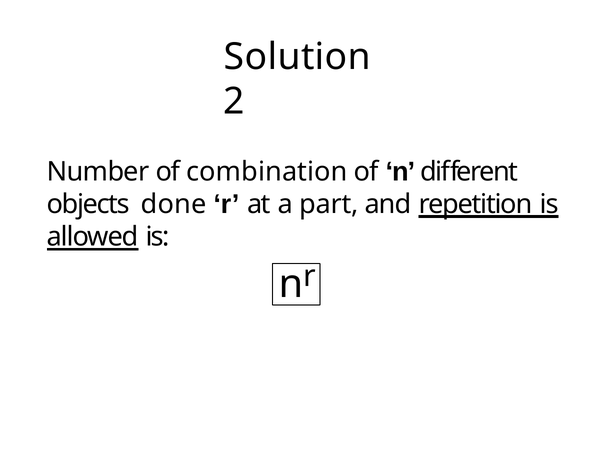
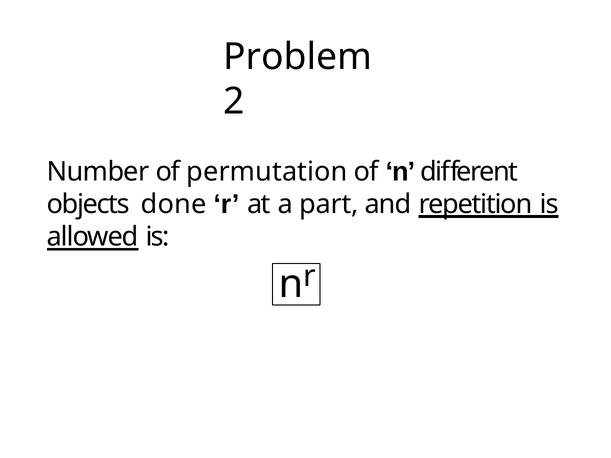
Solution: Solution -> Problem (298, 57)
combination: combination -> permutation (267, 172)
